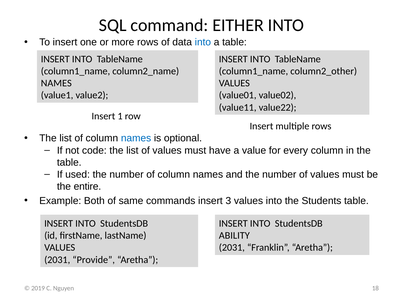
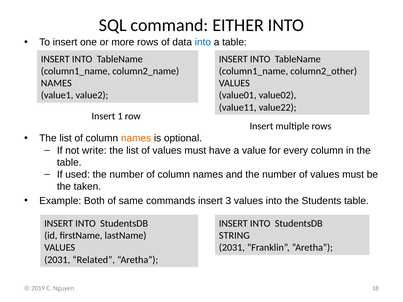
names colour: blue -> orange (136, 138)
code: code -> write (94, 150)
entire: entire -> taken (87, 187)
ABILITY: ABILITY -> STRING (234, 236)
Provide: Provide -> Related (94, 260)
